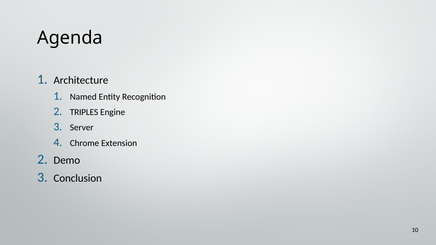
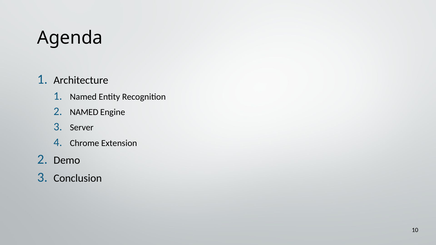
TRIPLES: TRIPLES -> NAMED (84, 112)
